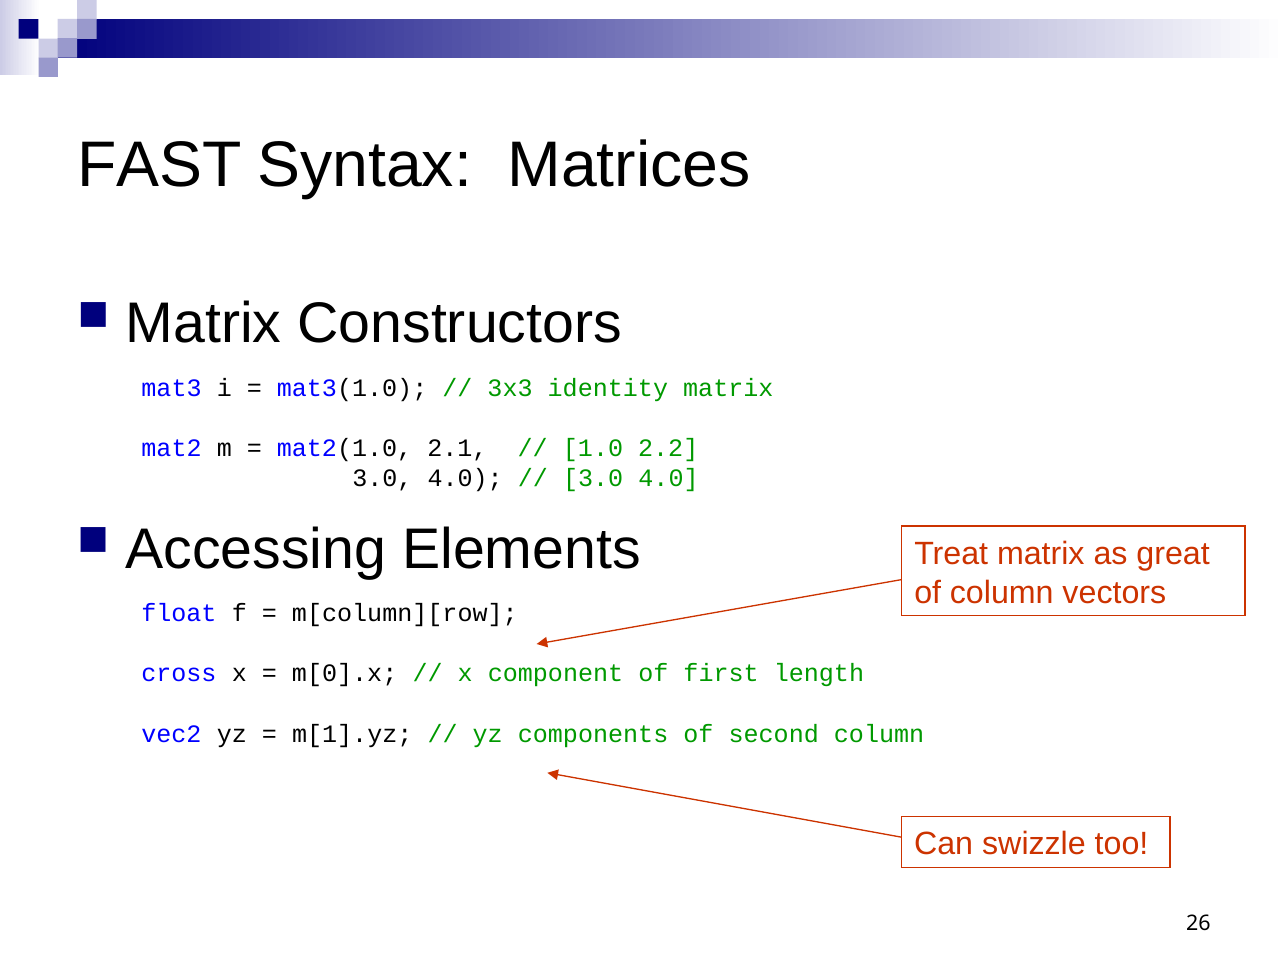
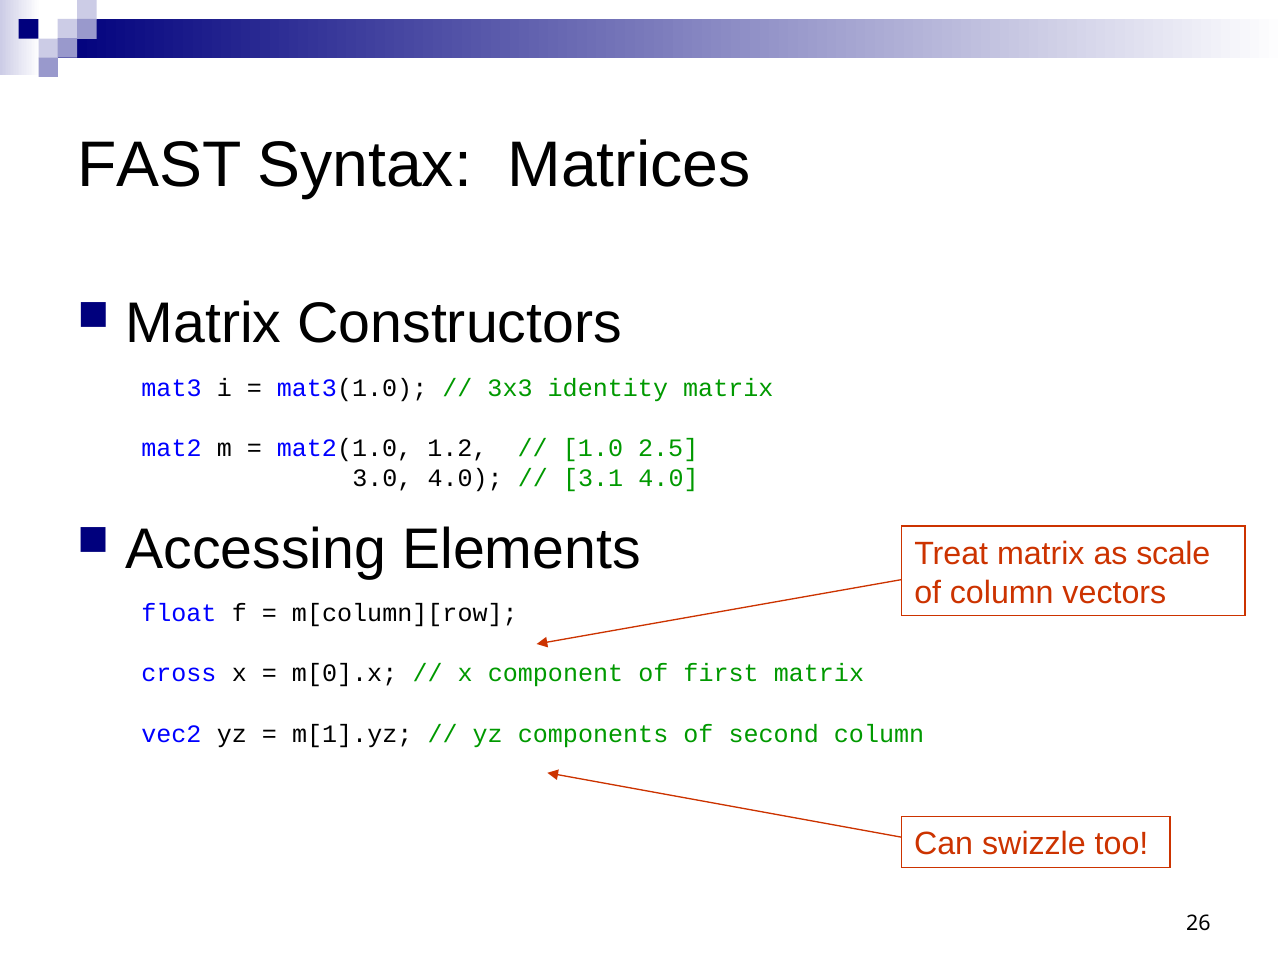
2.1: 2.1 -> 1.2 (457, 448)
2.2: 2.2 -> 2.5 (668, 448)
3.0: 3.0 -> 3.1 (593, 478)
great: great -> scale (1173, 554)
first length: length -> matrix (819, 674)
